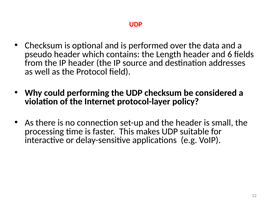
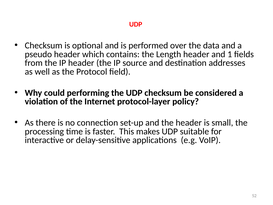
6: 6 -> 1 (230, 54)
